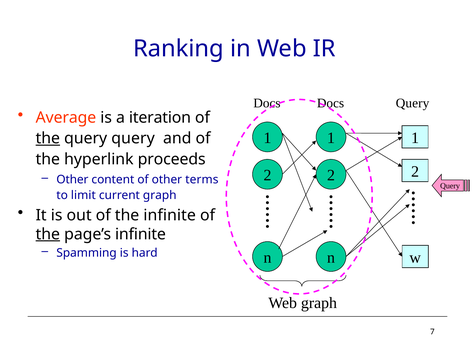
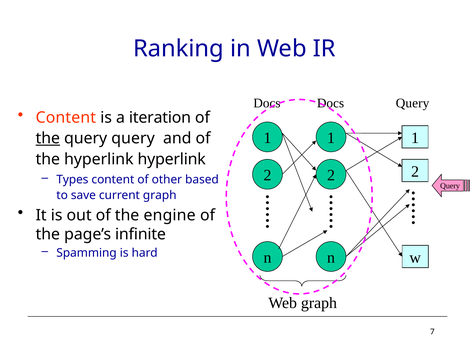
Average: Average -> Content (66, 118)
hyperlink proceeds: proceeds -> hyperlink (172, 159)
Other: Other -> Types (72, 180)
terms: terms -> based (202, 180)
limit: limit -> save (83, 195)
the infinite: infinite -> engine (170, 215)
the underline: present -> none (48, 234)
